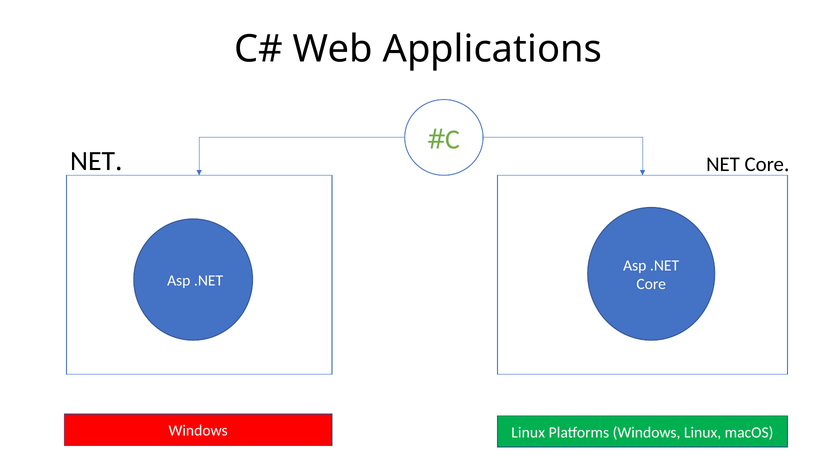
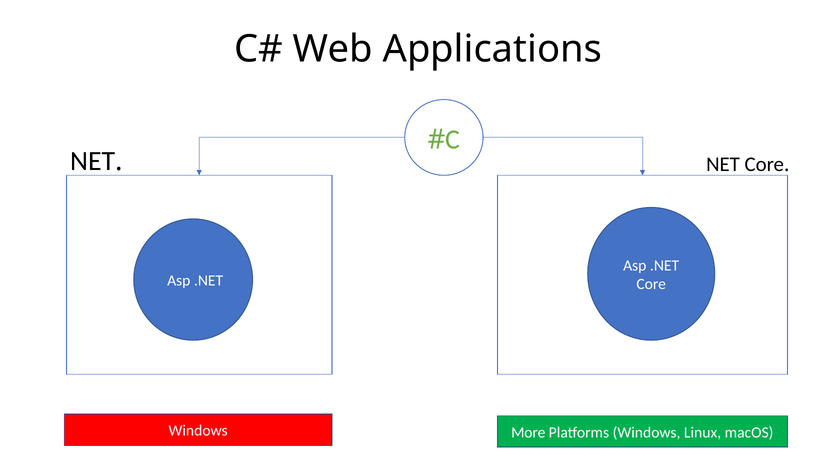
Linux: Linux -> More (528, 432)
